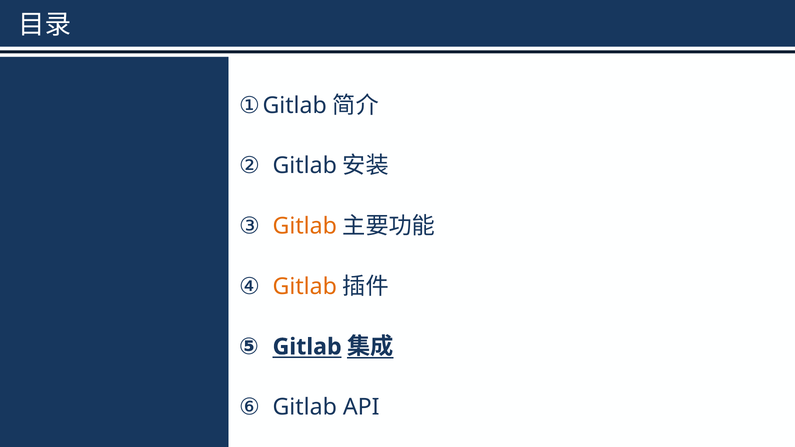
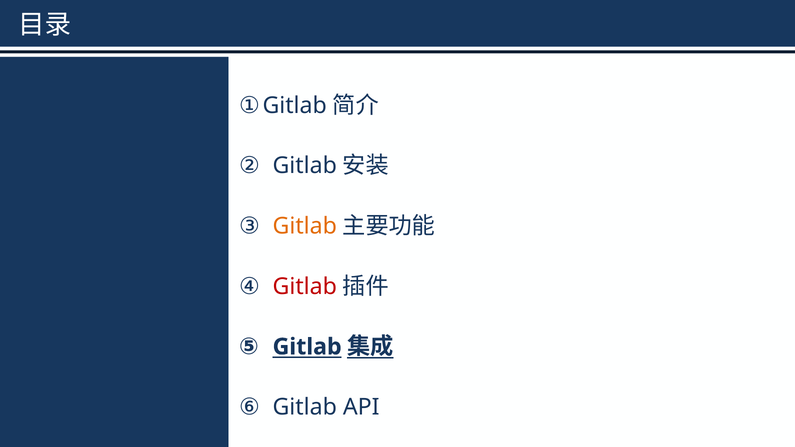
Gitlab colour: orange -> red (305, 287)
